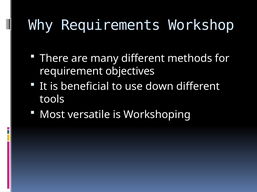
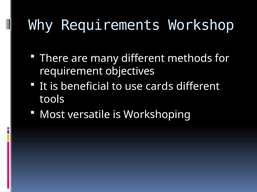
down: down -> cards (159, 87)
